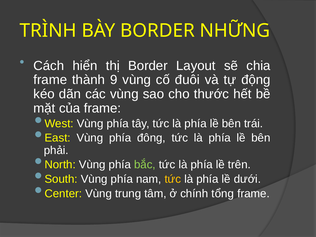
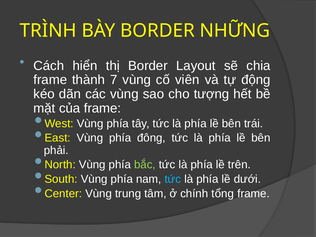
9: 9 -> 7 (114, 80)
đuôi: đuôi -> viên (187, 80)
thước: thước -> tượng (212, 94)
tức colour: yellow -> light blue (173, 179)
